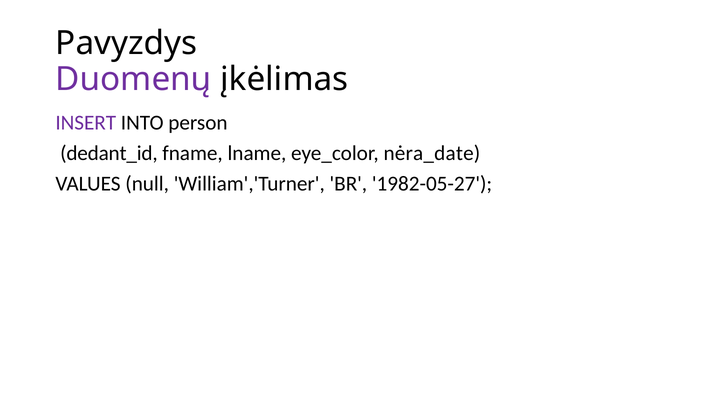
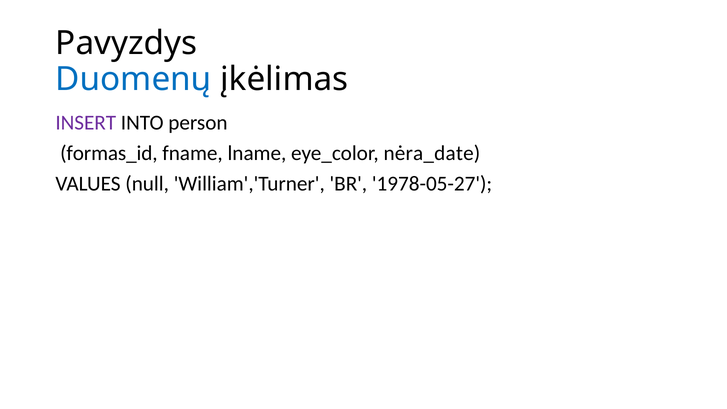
Duomenų colour: purple -> blue (133, 79)
dedant_id: dedant_id -> formas_id (109, 153)
1982-05-27: 1982-05-27 -> 1978-05-27 (432, 184)
